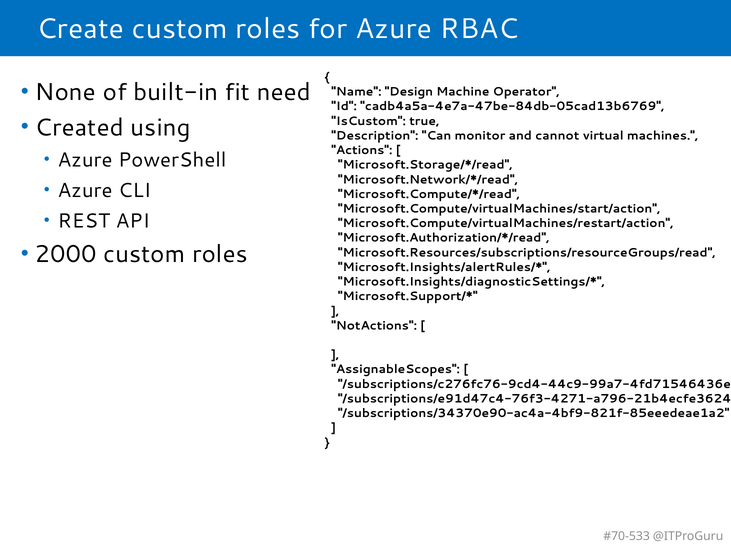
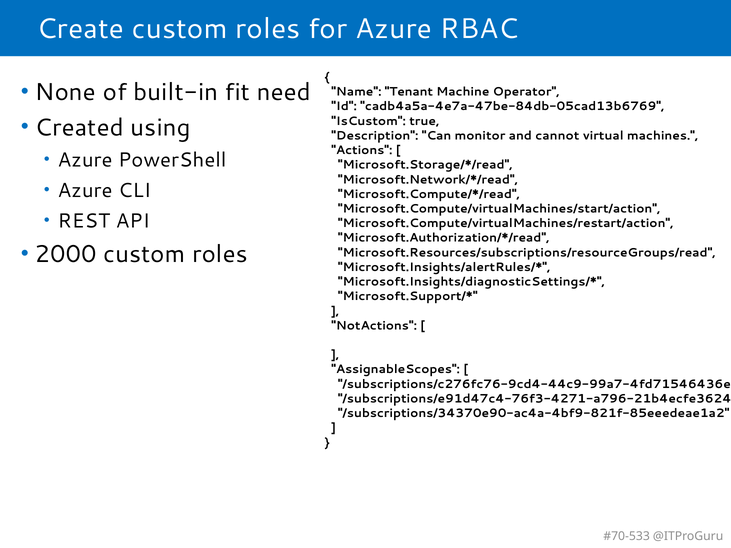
Design: Design -> Tenant (409, 92)
